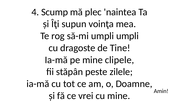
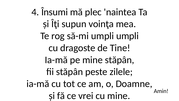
Scump: Scump -> Însumi (55, 12)
mine clipele: clipele -> stăpân (120, 60)
